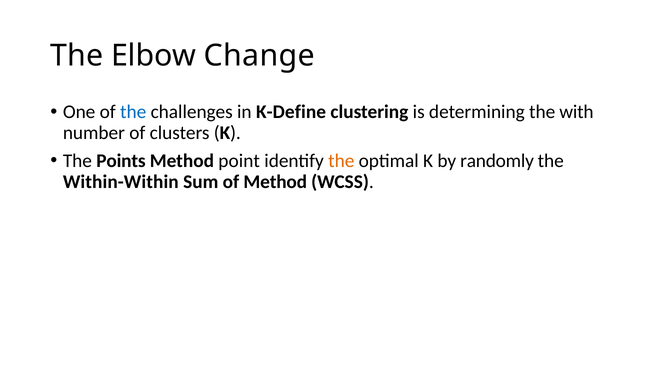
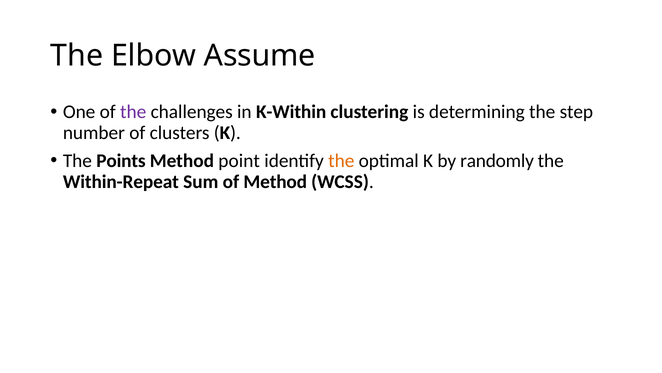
Change: Change -> Assume (260, 56)
the colour: blue -> purple (133, 112)
K-Define: K-Define -> K-Within (291, 112)
with: with -> step (576, 112)
Within-Within: Within-Within -> Within-Repeat (121, 181)
